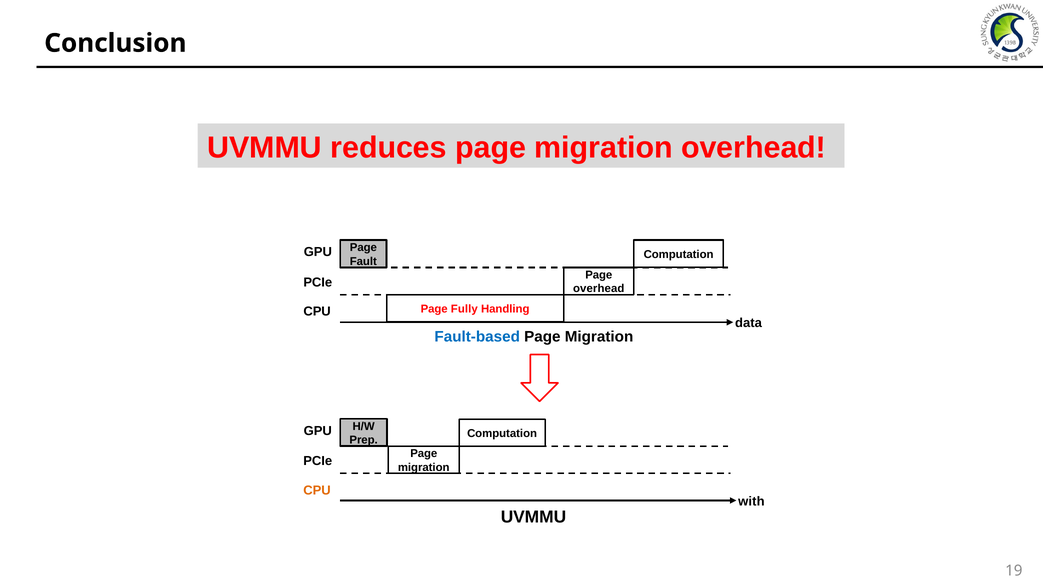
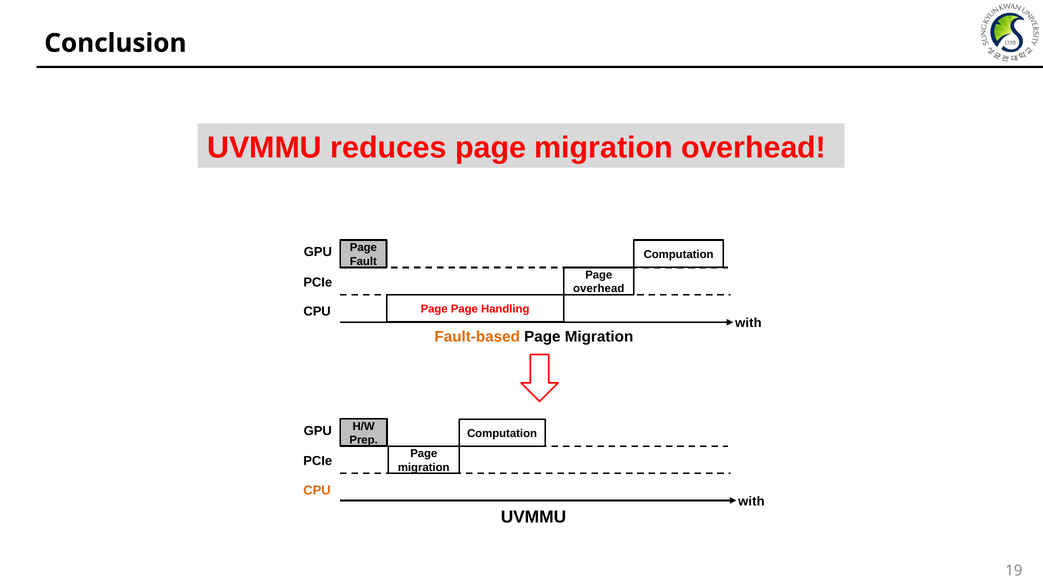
Page Fully: Fully -> Page (464, 310)
data: data -> with (748, 323)
Fault-based colour: blue -> orange (477, 337)
